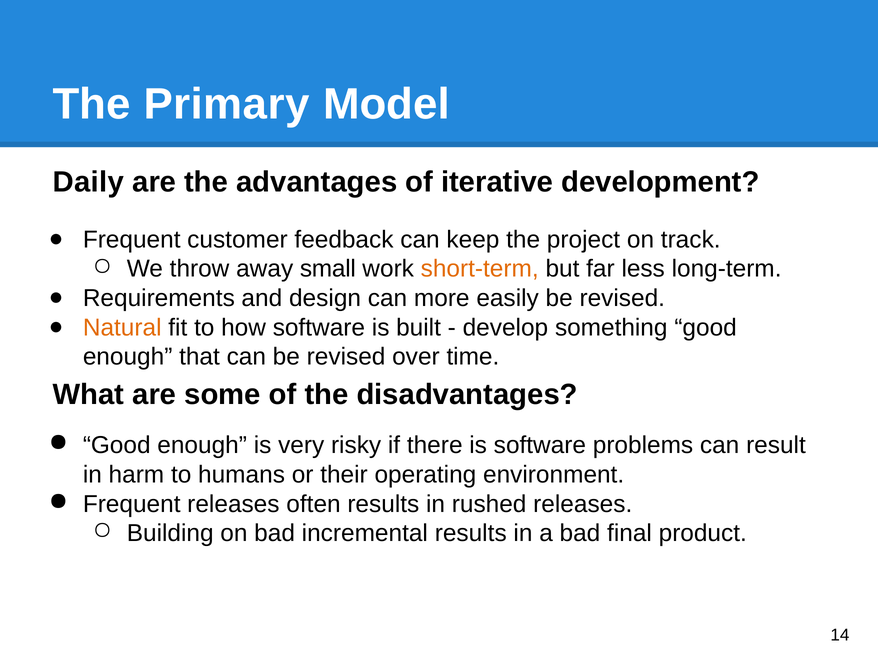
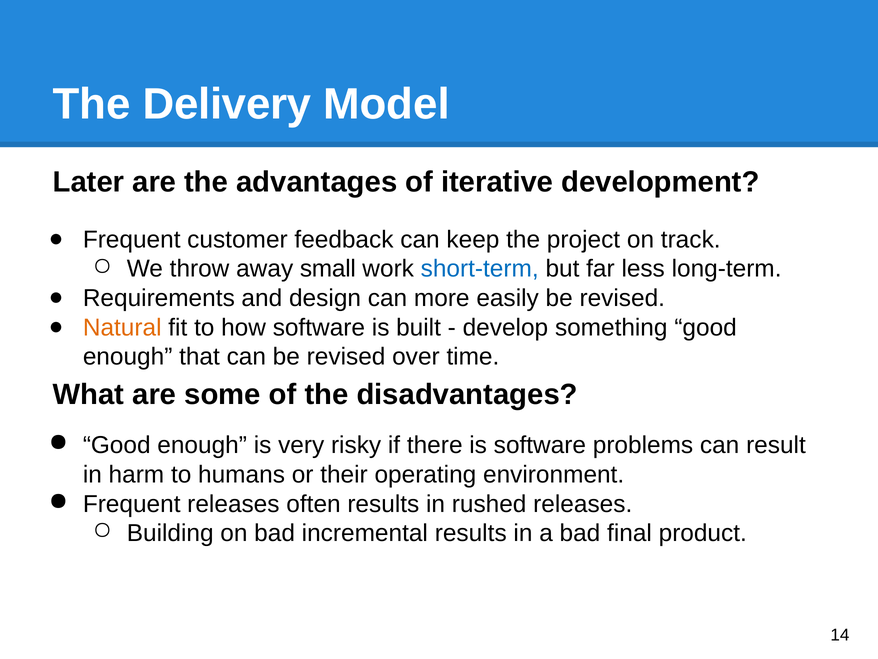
Primary: Primary -> Delivery (227, 104)
Daily: Daily -> Later (88, 182)
short-term colour: orange -> blue (480, 269)
